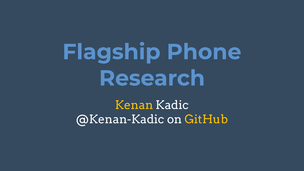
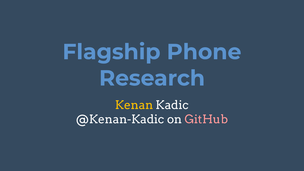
GitHub colour: yellow -> pink (206, 119)
